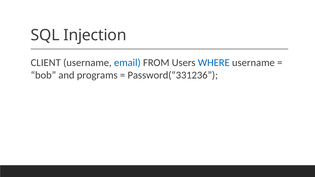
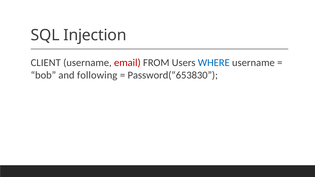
email colour: blue -> red (127, 63)
programs: programs -> following (97, 75)
Password(“331236: Password(“331236 -> Password(“653830 (173, 75)
